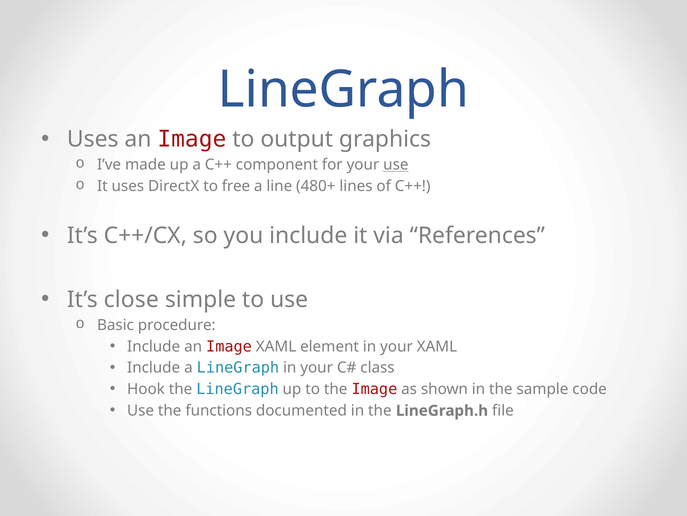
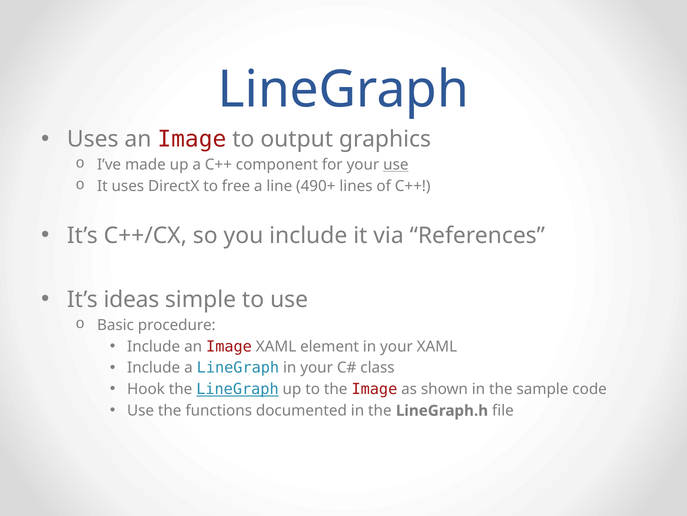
480+: 480+ -> 490+ (316, 186)
close: close -> ideas (131, 299)
LineGraph underline: none -> present (237, 389)
